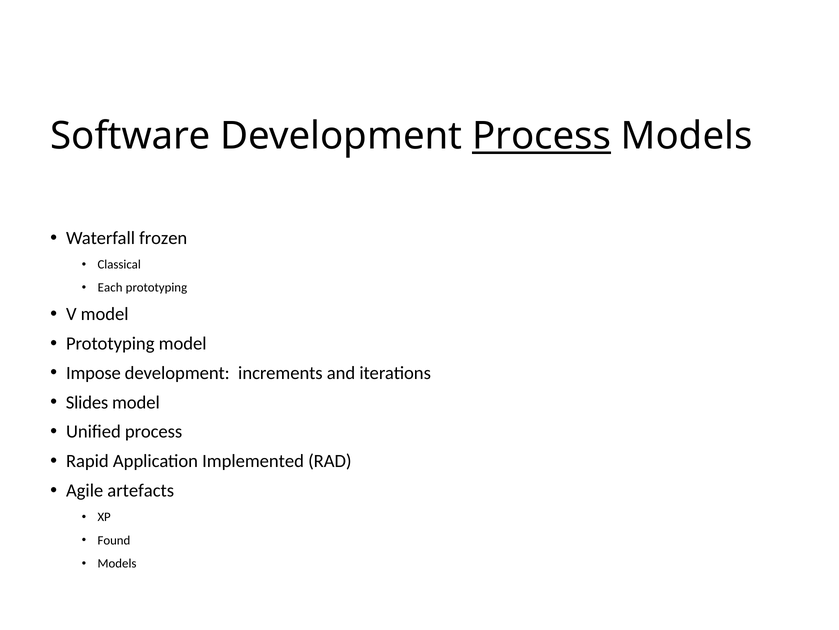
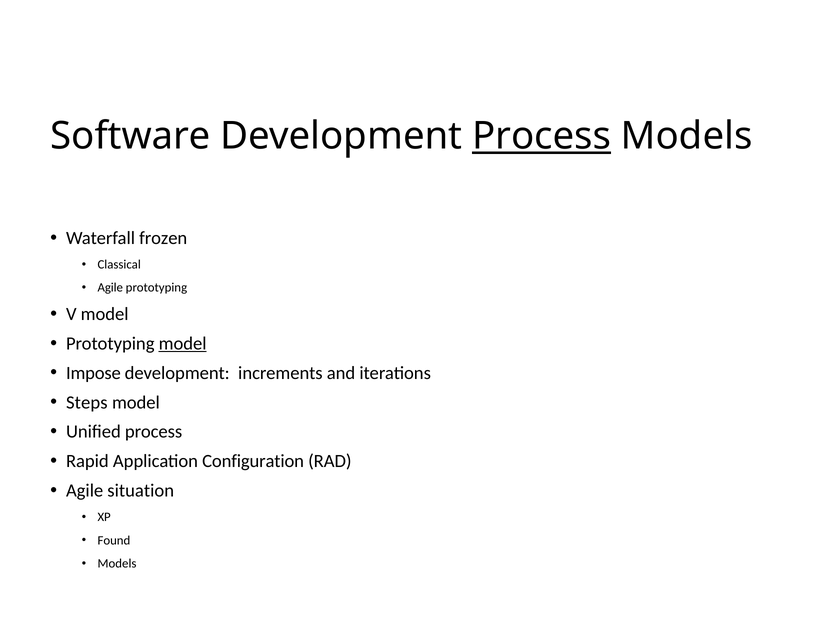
Each: Each -> Agile (110, 287)
model underline: none -> present (183, 343)
Slides: Slides -> Steps (87, 402)
Implemented: Implemented -> Configuration (253, 461)
artefacts: artefacts -> situation (141, 490)
